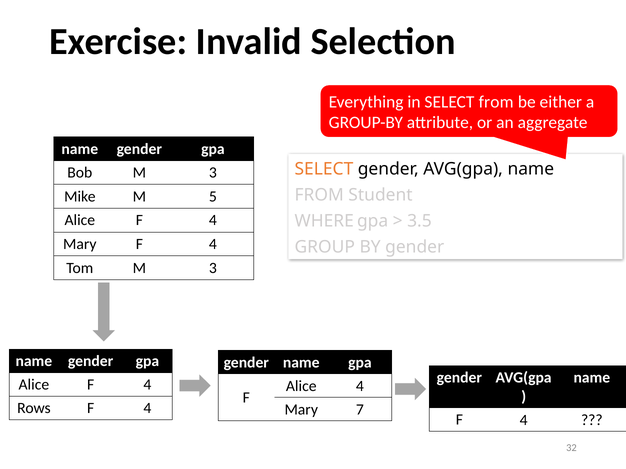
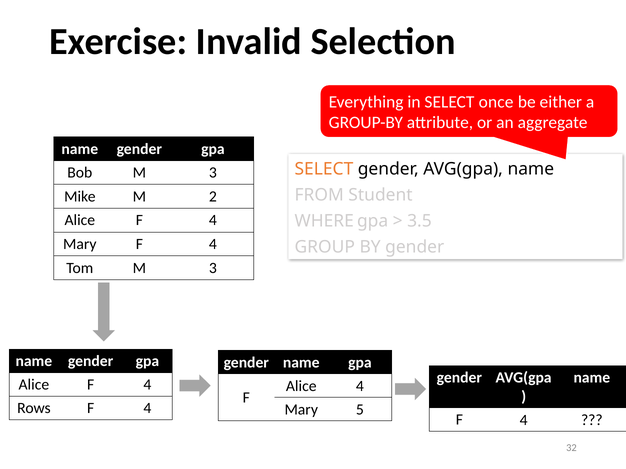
SELECT from: from -> once (496, 102)
5: 5 -> 2 (213, 197)
7: 7 -> 5 (360, 410)
